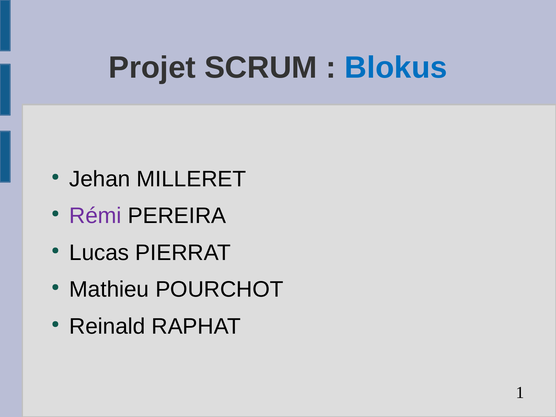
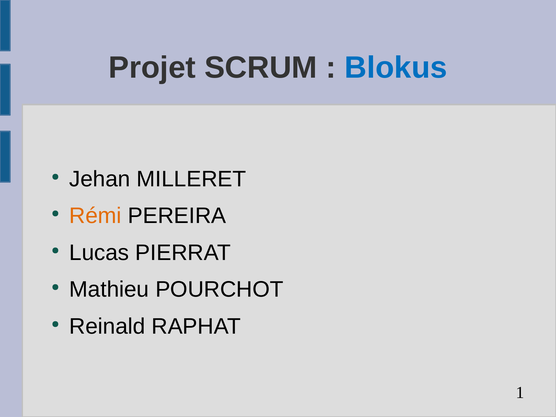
Rémi colour: purple -> orange (95, 216)
